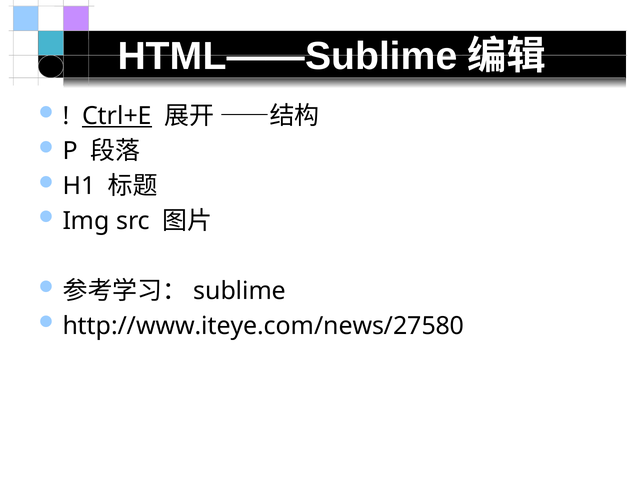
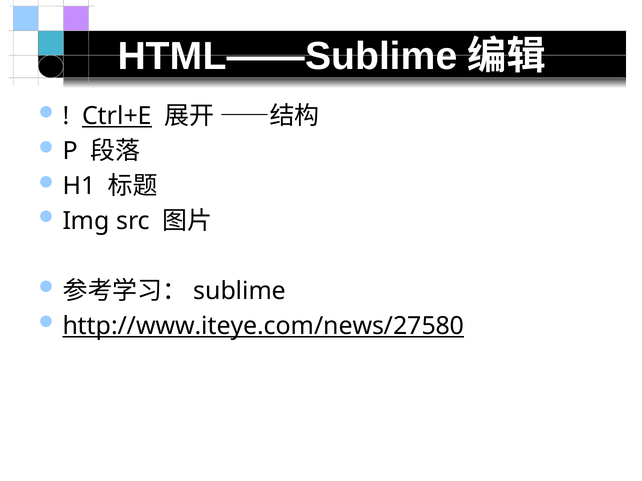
http://www.iteye.com/news/27580 underline: none -> present (263, 326)
